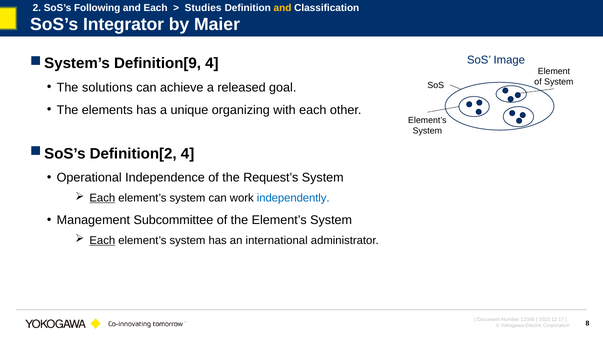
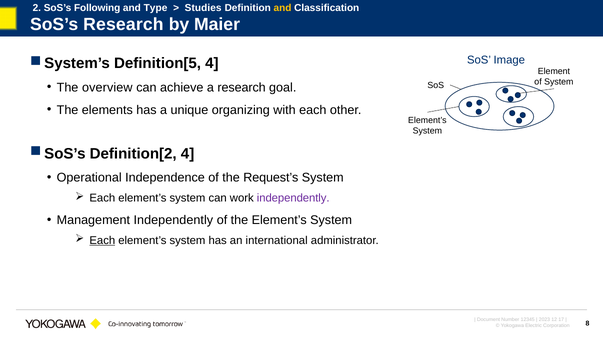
and Each: Each -> Type (155, 8)
SoS’s Integrator: Integrator -> Research (123, 25)
Definition[9: Definition[9 -> Definition[5 (158, 63)
solutions: solutions -> overview (107, 87)
a released: released -> research (242, 87)
Each underline: present -> none (102, 198)
independently colour: blue -> purple (293, 198)
Management Subcommittee: Subcommittee -> Independently (173, 220)
